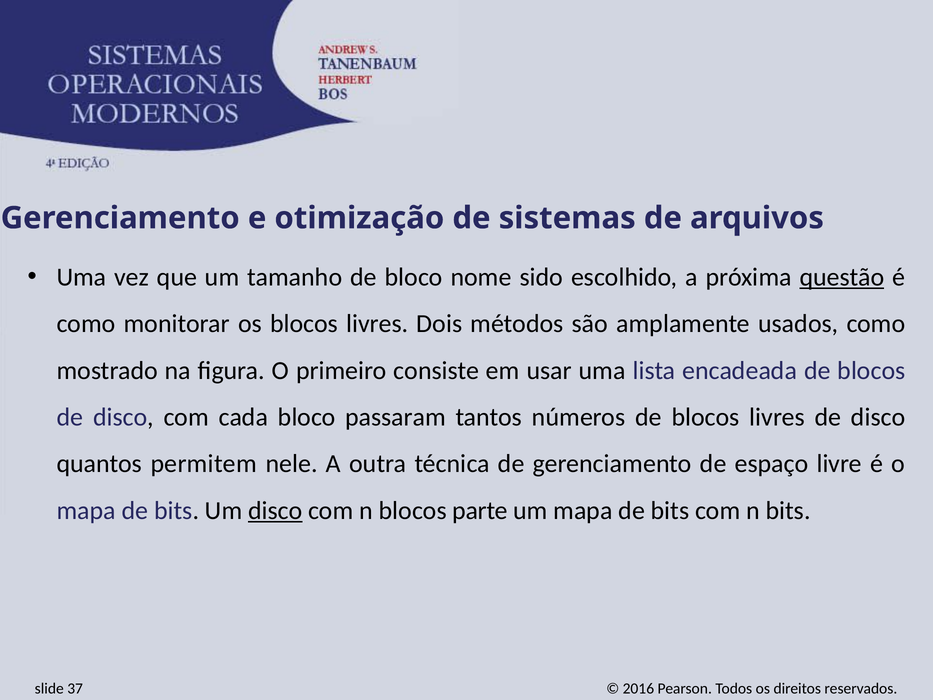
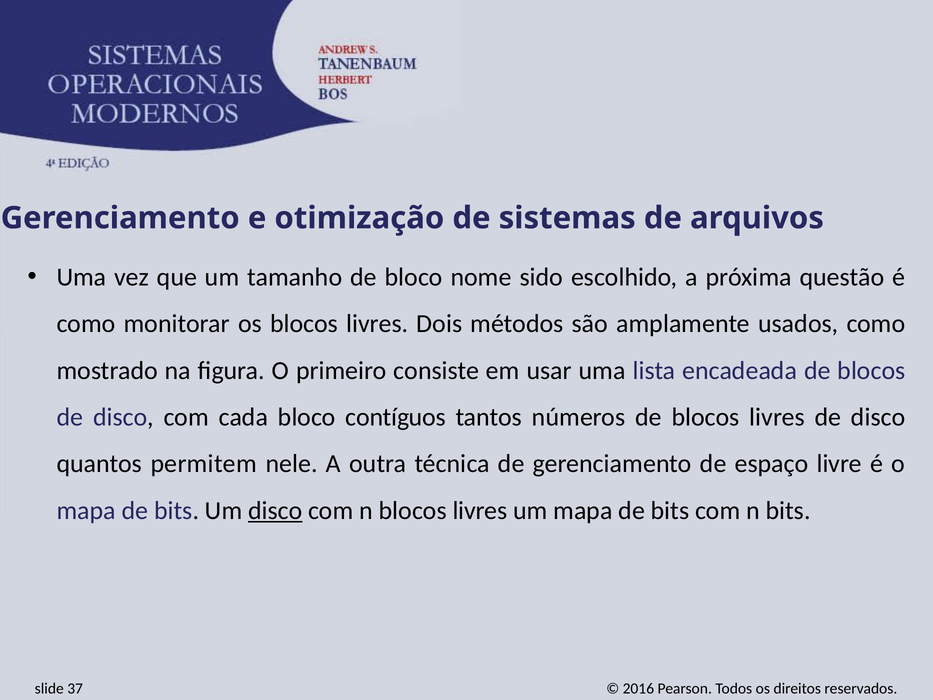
questão underline: present -> none (842, 277)
passaram: passaram -> contíguos (396, 417)
n blocos parte: parte -> livres (480, 510)
